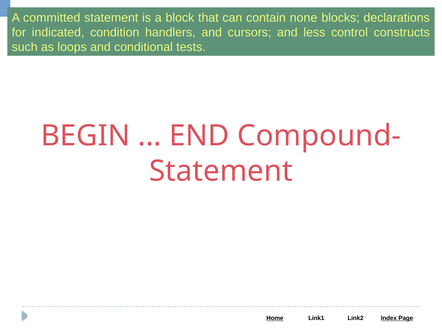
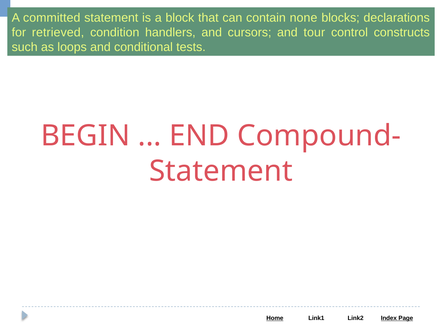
indicated: indicated -> retrieved (58, 33)
less: less -> tour (314, 33)
